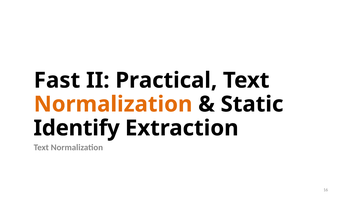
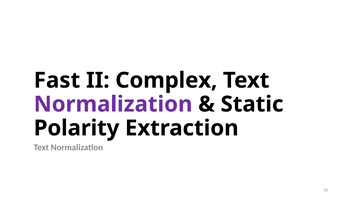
Practical: Practical -> Complex (166, 81)
Normalization colour: orange -> purple (113, 105)
Identify: Identify -> Polarity (77, 129)
